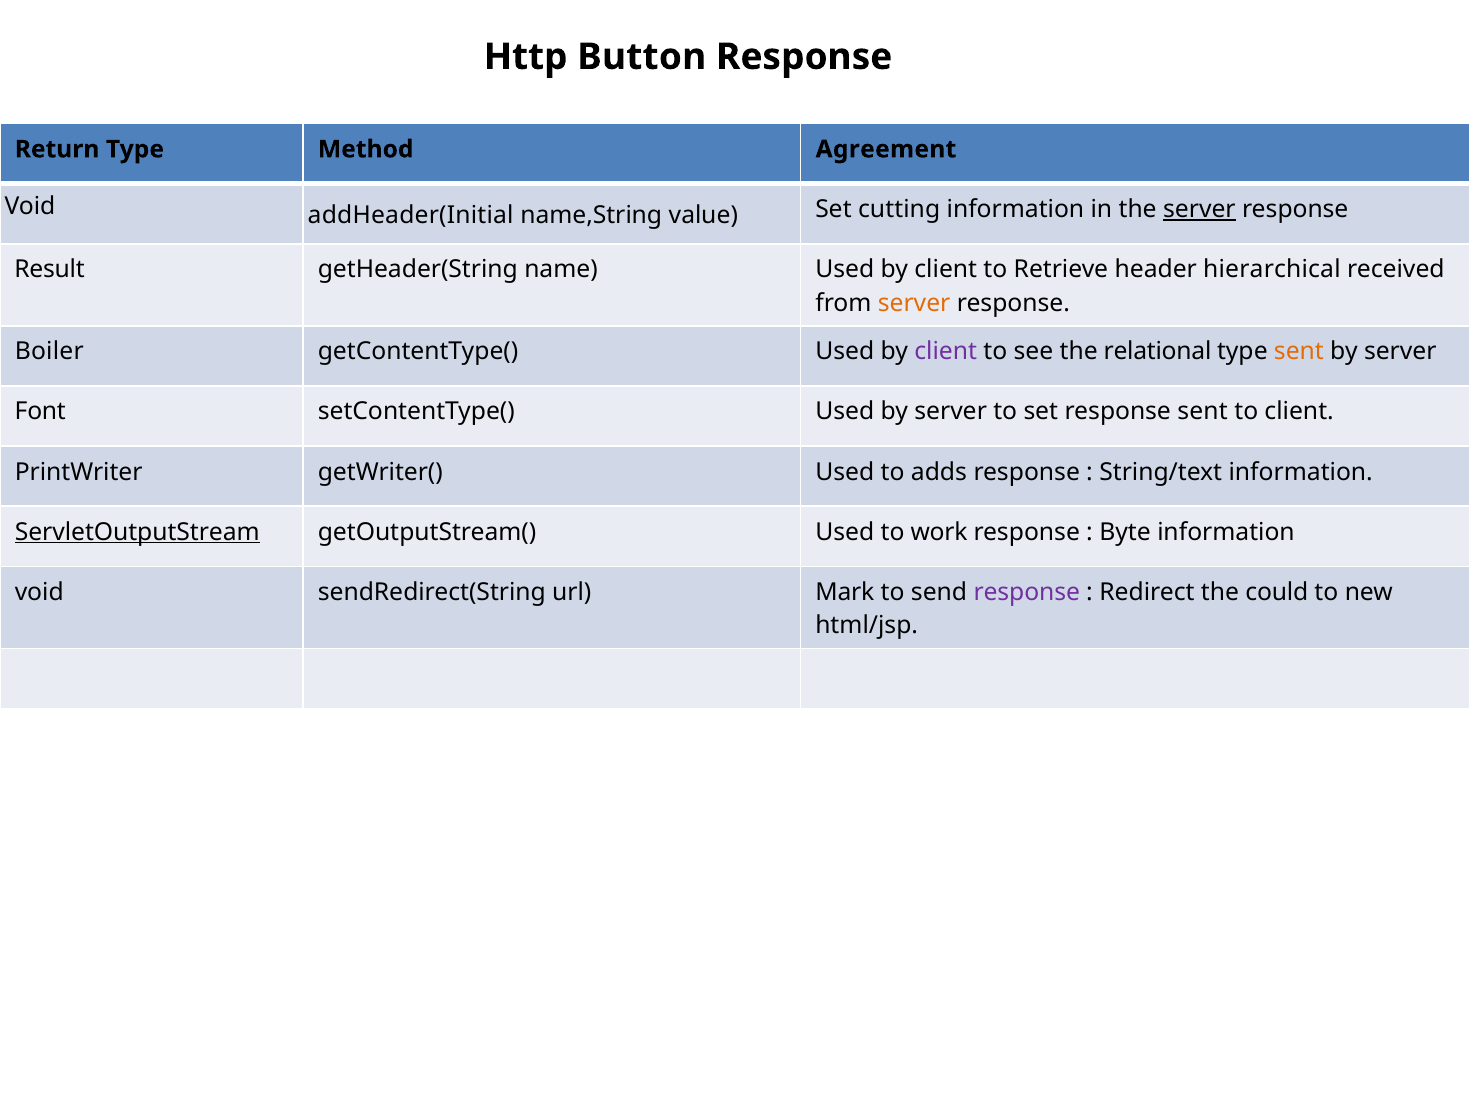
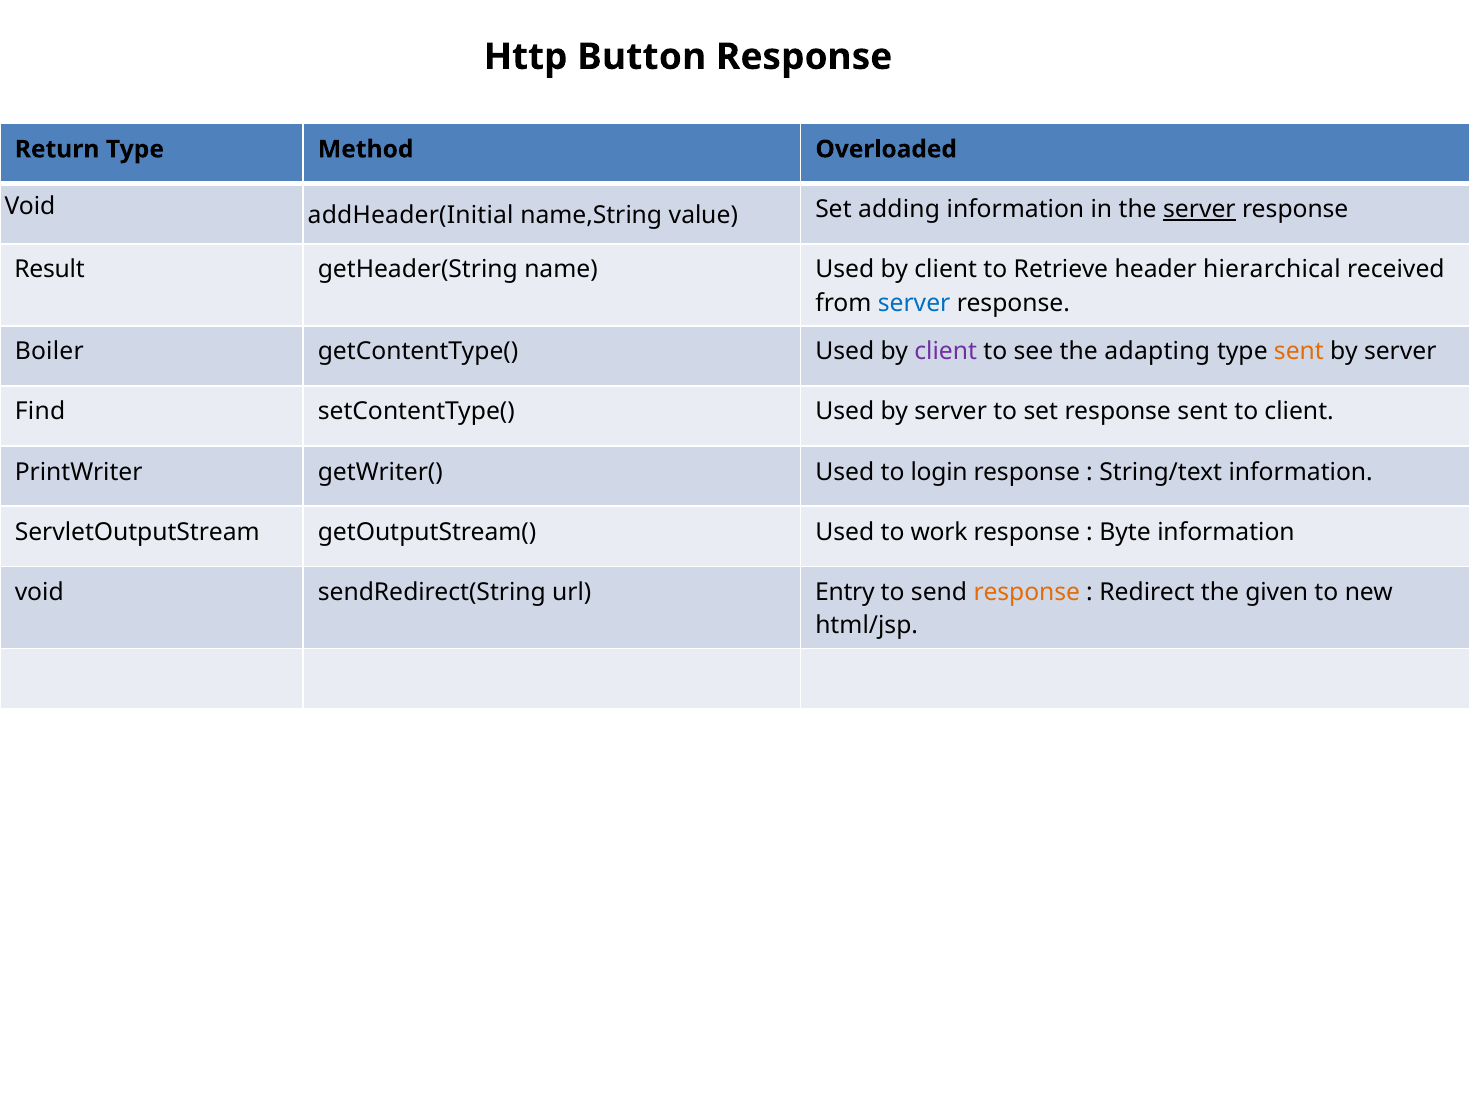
Agreement: Agreement -> Overloaded (886, 149)
cutting: cutting -> adding (899, 209)
server colour: orange -> blue (914, 303)
relational: relational -> adapting (1157, 352)
Font: Font -> Find (40, 412)
adds: adds -> login (939, 472)
ServletOutputStream underline: present -> none (137, 532)
Mark: Mark -> Entry (845, 592)
response colour: purple -> orange (1027, 592)
could: could -> given (1277, 592)
